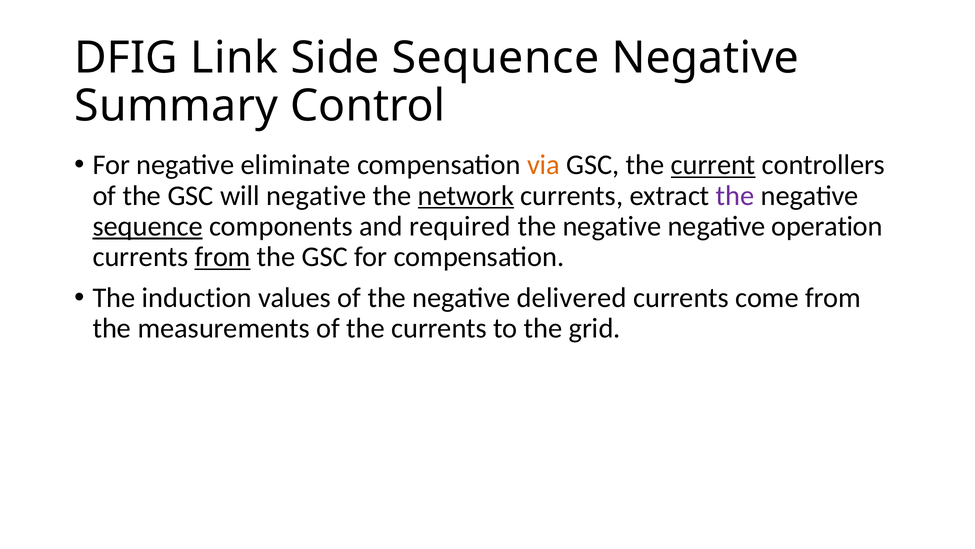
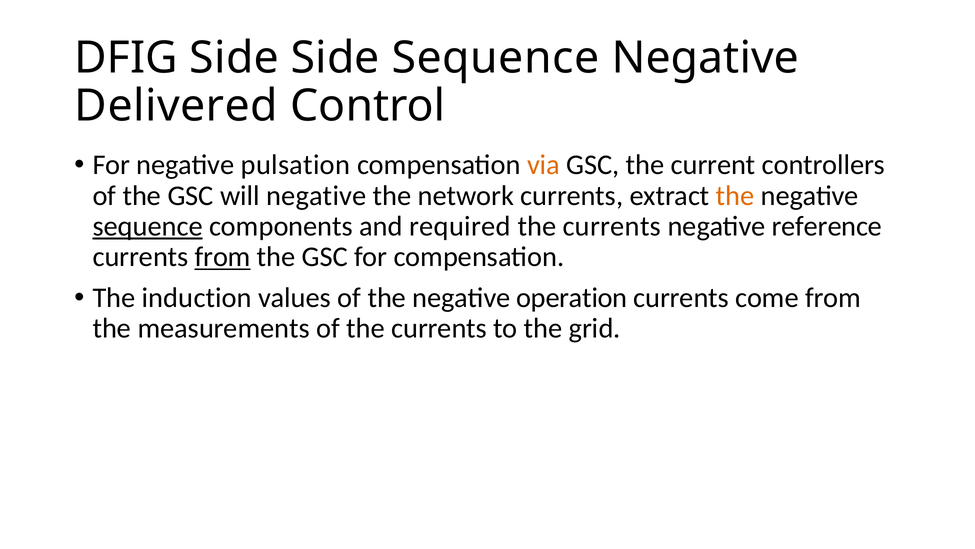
DFIG Link: Link -> Side (234, 58)
Summary: Summary -> Delivered (176, 106)
eliminate: eliminate -> pulsation (296, 165)
current underline: present -> none (713, 165)
network underline: present -> none (466, 195)
the colour: purple -> orange (735, 195)
negative: negative -> currents (612, 226)
operation: operation -> reference (827, 226)
delivered: delivered -> operation (572, 298)
